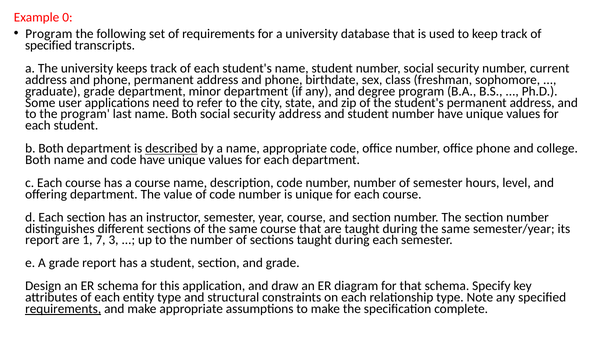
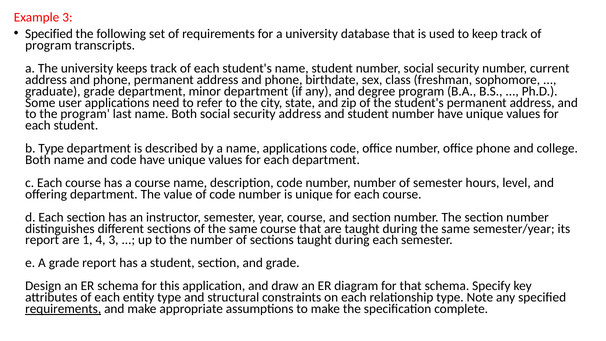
Example 0: 0 -> 3 (67, 17)
Program: Program -> Specified (49, 34)
specified: specified -> program (48, 45)
b Both: Both -> Type (51, 148)
described underline: present -> none (171, 148)
name appropriate: appropriate -> applications (295, 148)
7: 7 -> 4 (101, 240)
